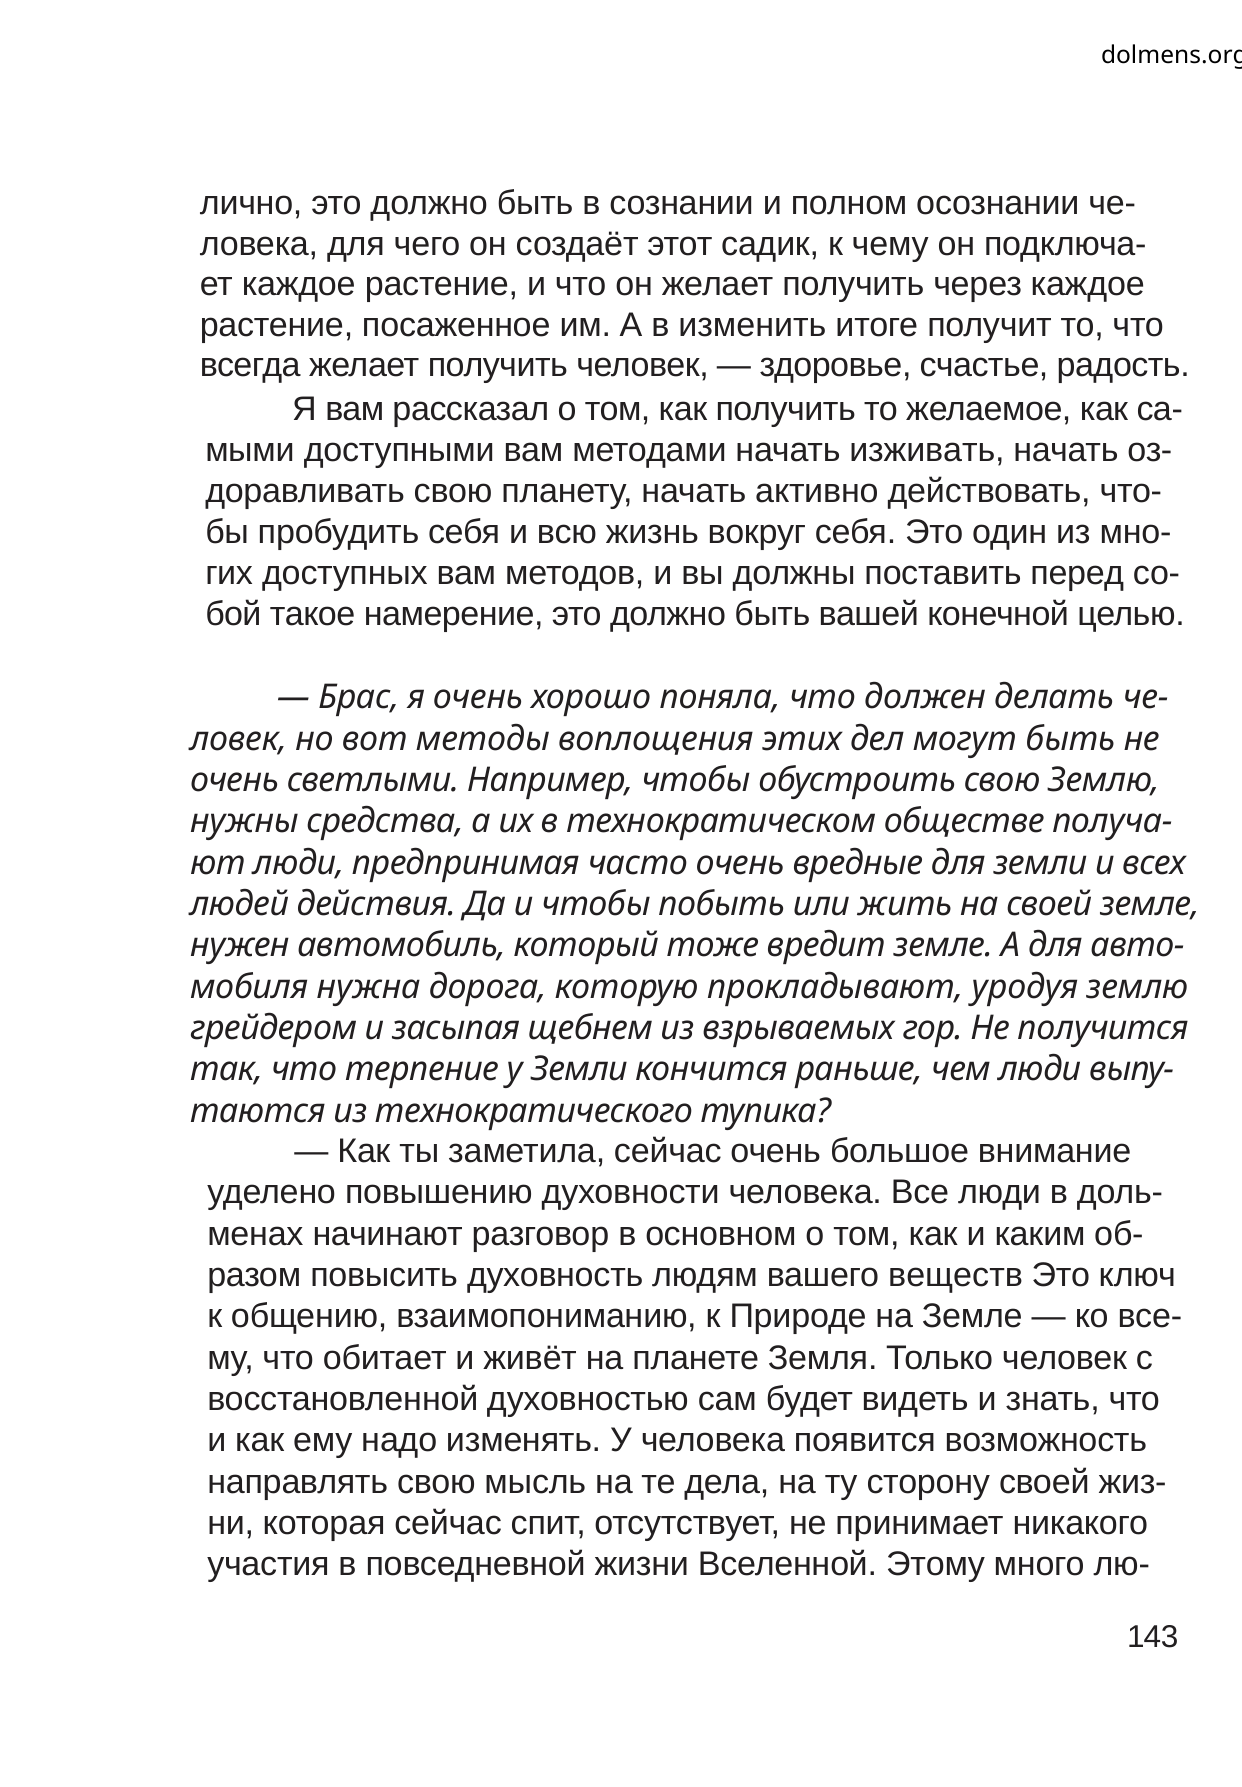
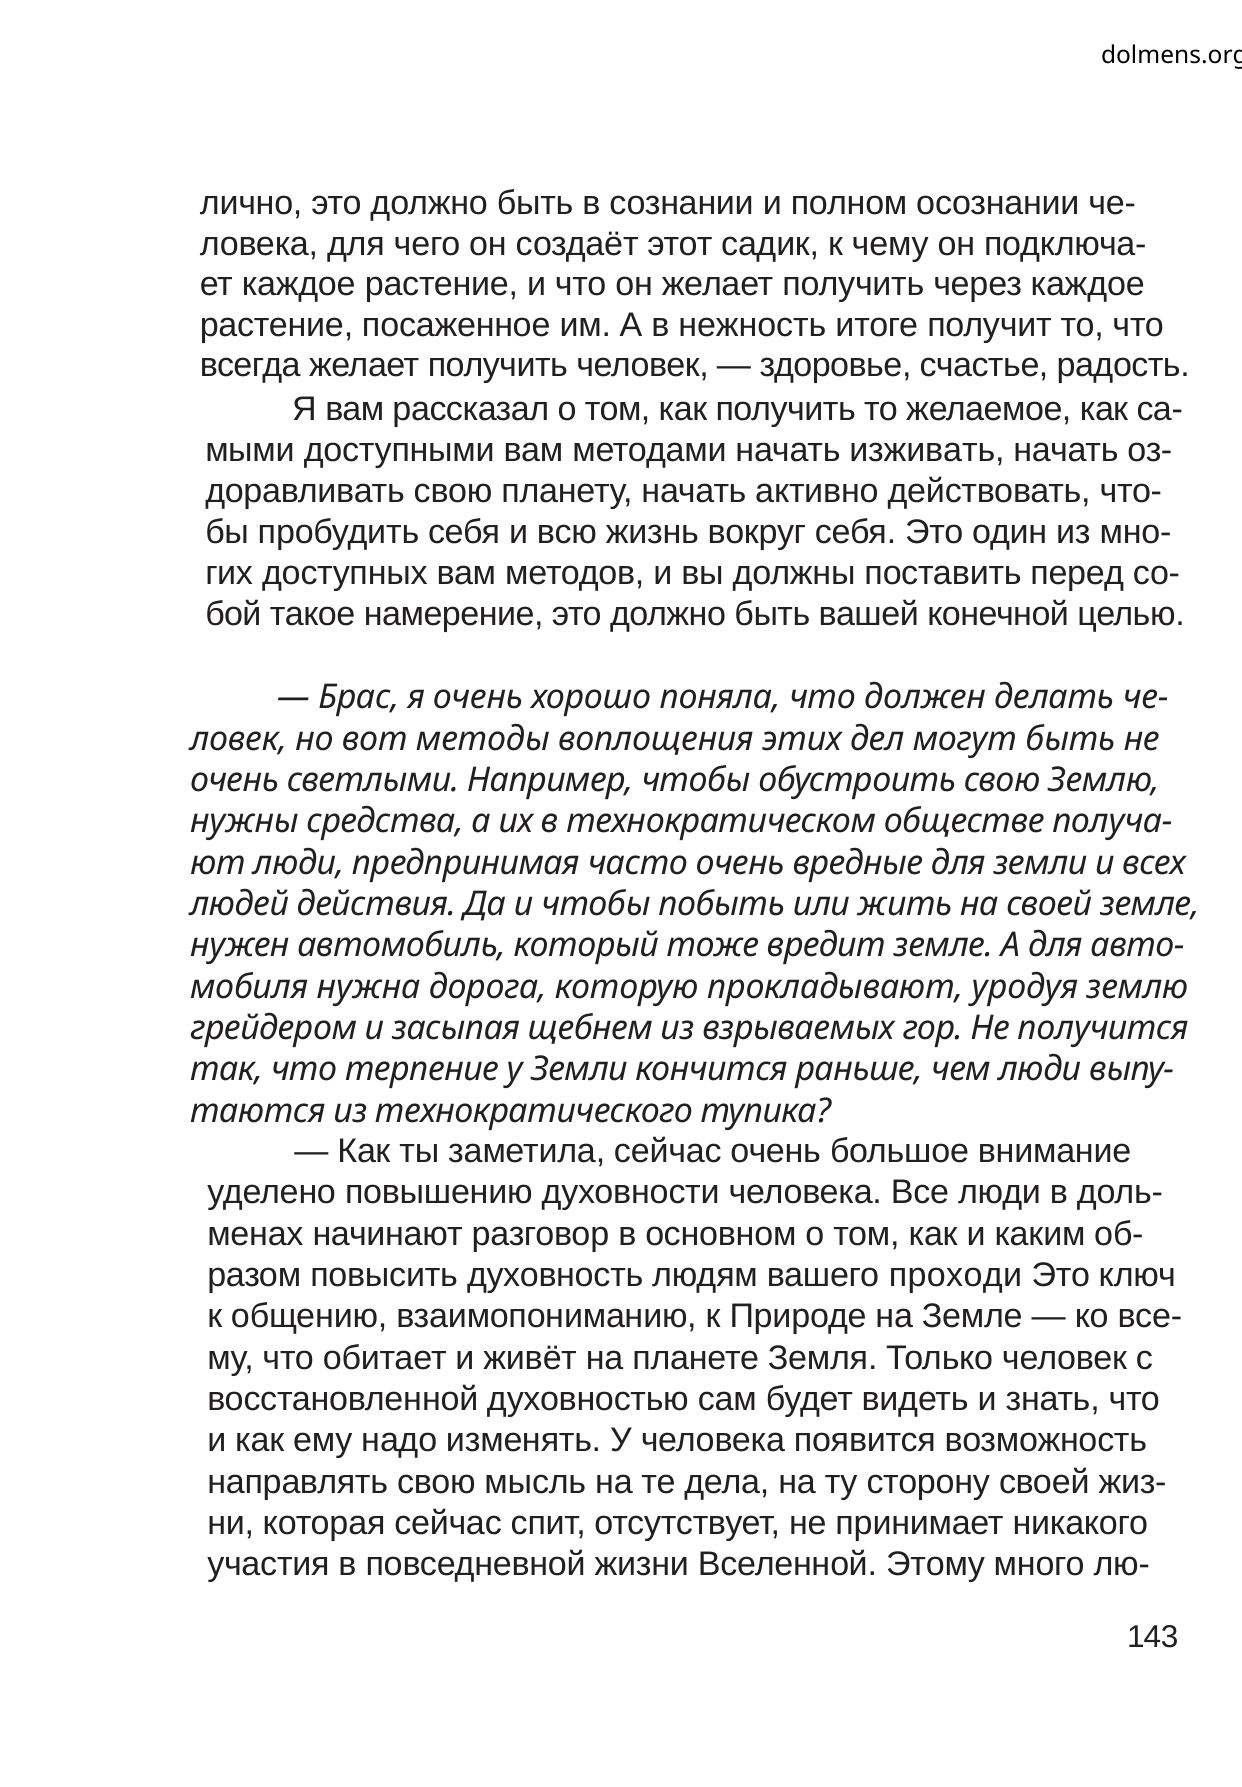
изменить: изменить -> нежность (752, 325)
веществ: веществ -> проходи (955, 1276)
